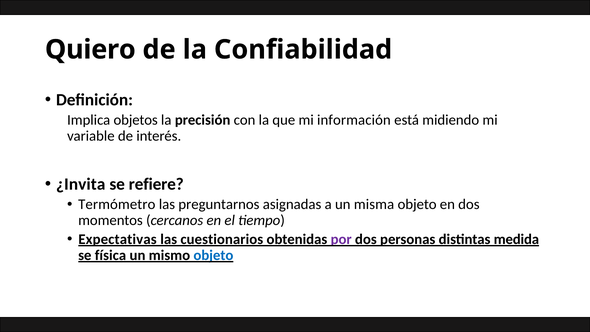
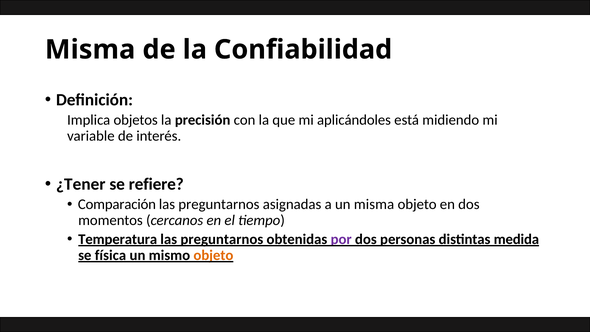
Quiero: Quiero -> Misma (90, 50)
información: información -> aplicándoles (354, 120)
¿Invita: ¿Invita -> ¿Tener (81, 184)
Termómetro: Termómetro -> Comparación (117, 204)
Expectativas: Expectativas -> Temperatura (118, 239)
cuestionarios: cuestionarios -> preguntarnos (222, 239)
objeto colour: blue -> orange (213, 255)
